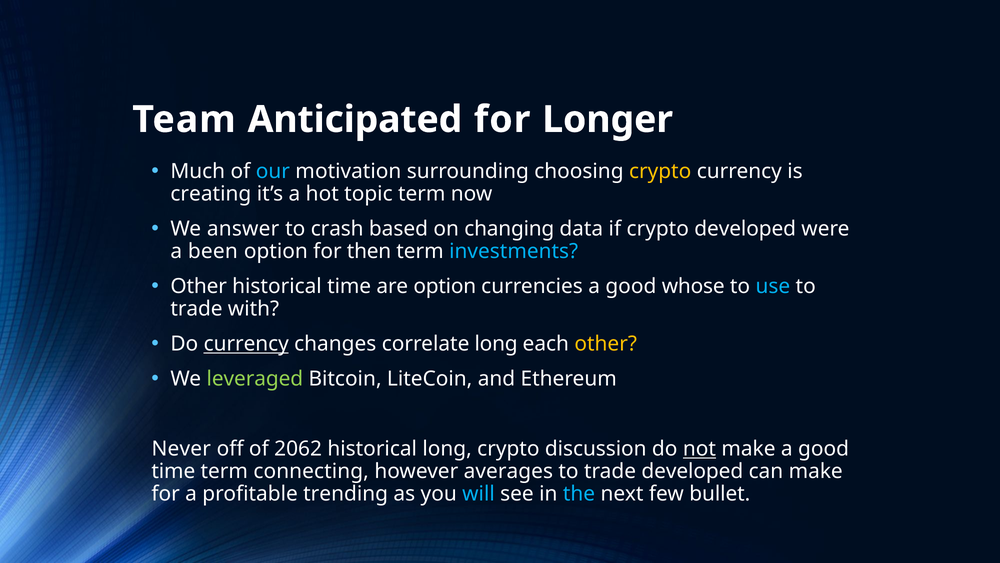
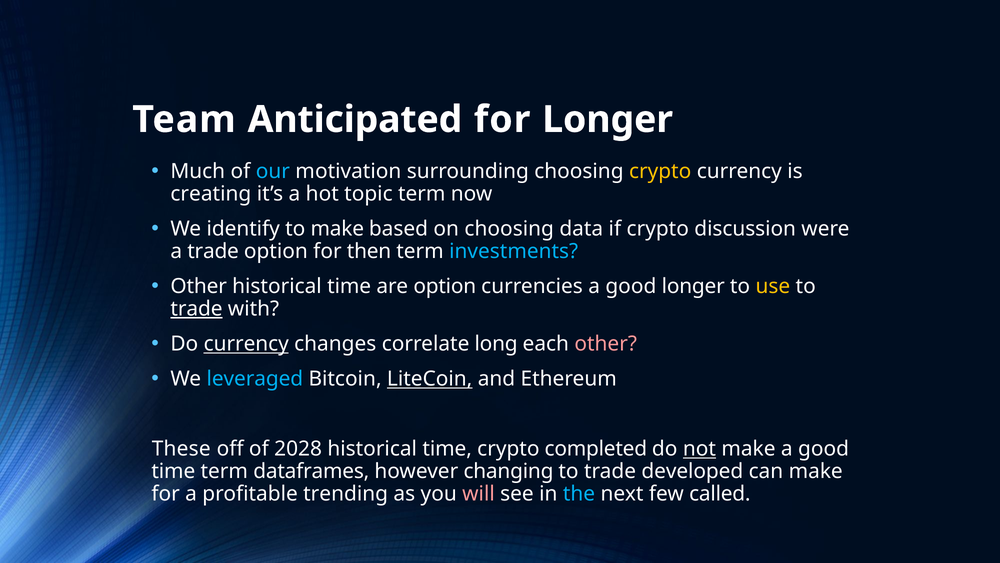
answer: answer -> identify (243, 229)
to crash: crash -> make (337, 229)
on changing: changing -> choosing (509, 229)
crypto developed: developed -> discussion (745, 229)
a been: been -> trade (213, 251)
good whose: whose -> longer (693, 286)
use colour: light blue -> yellow (773, 286)
trade underline: none -> present (196, 309)
other colour: yellow -> pink (606, 344)
leveraged colour: light green -> light blue (255, 379)
LiteCoin underline: none -> present (430, 379)
Never: Never -> These (181, 449)
2062: 2062 -> 2028 (298, 449)
long: long -> time (447, 449)
discussion: discussion -> completed (596, 449)
connecting: connecting -> dataframes (311, 471)
averages: averages -> changing (508, 471)
will colour: light blue -> pink (479, 494)
bullet: bullet -> called (720, 494)
